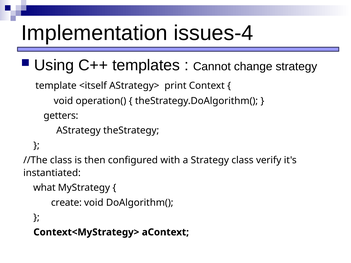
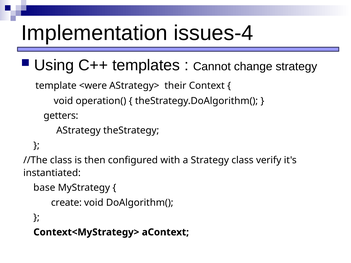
<itself: <itself -> <were (93, 86)
print: print -> their (175, 86)
what: what -> base (44, 188)
